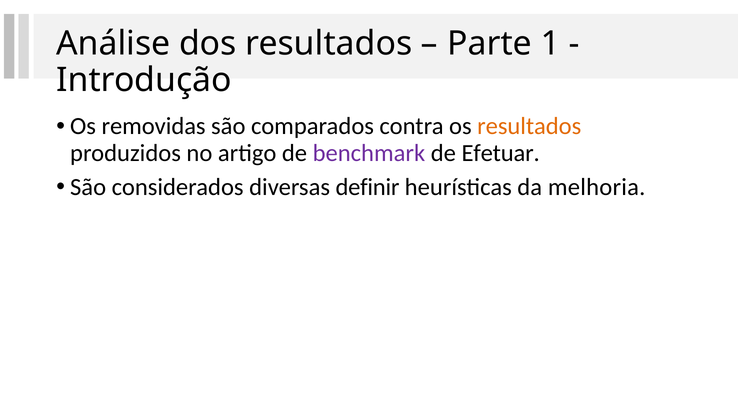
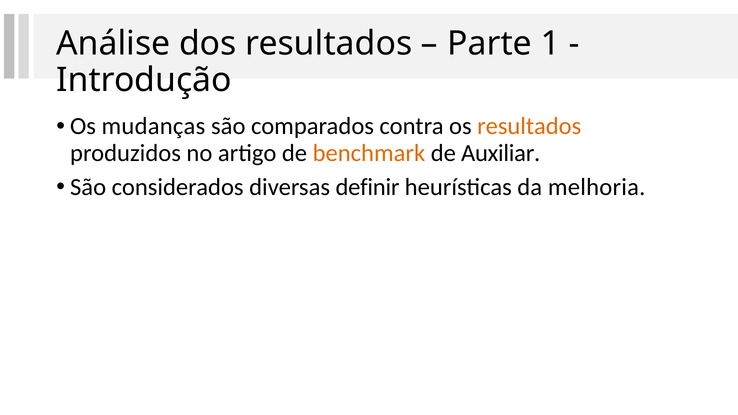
removidas: removidas -> mudanças (153, 126)
benchmark colour: purple -> orange (369, 153)
Efetuar: Efetuar -> Auxiliar (501, 153)
